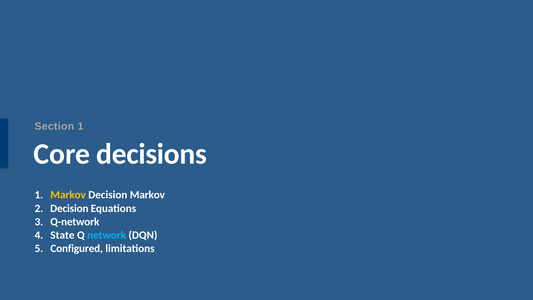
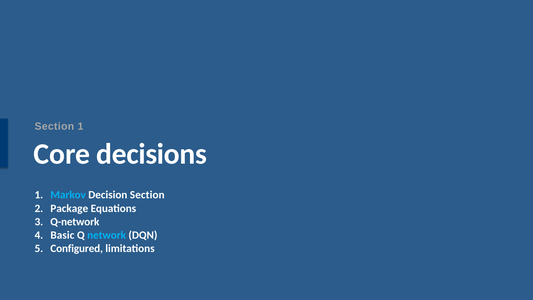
Markov colour: yellow -> light blue (68, 195)
Decision Markov: Markov -> Section (147, 195)
Decision: Decision -> Package (69, 208)
State: State -> Basic (62, 235)
